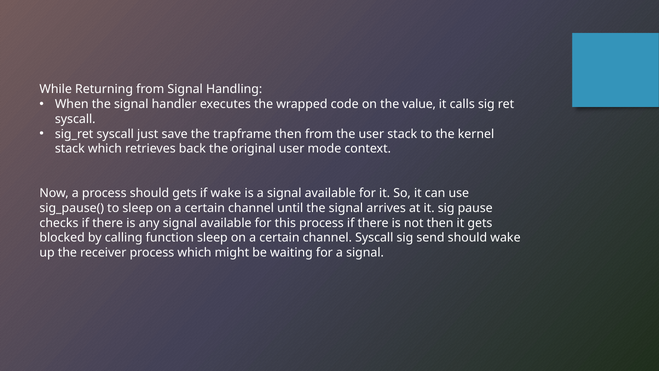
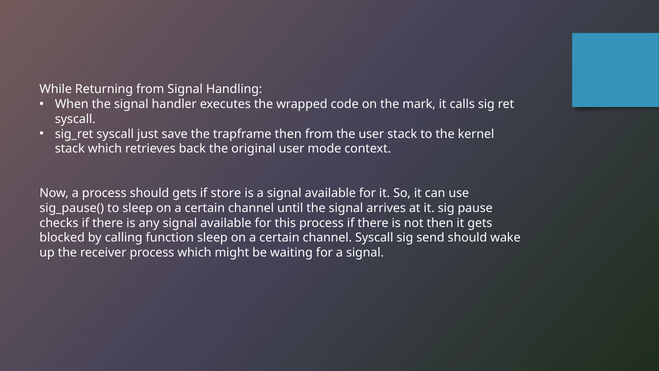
value: value -> mark (419, 104)
if wake: wake -> store (226, 193)
